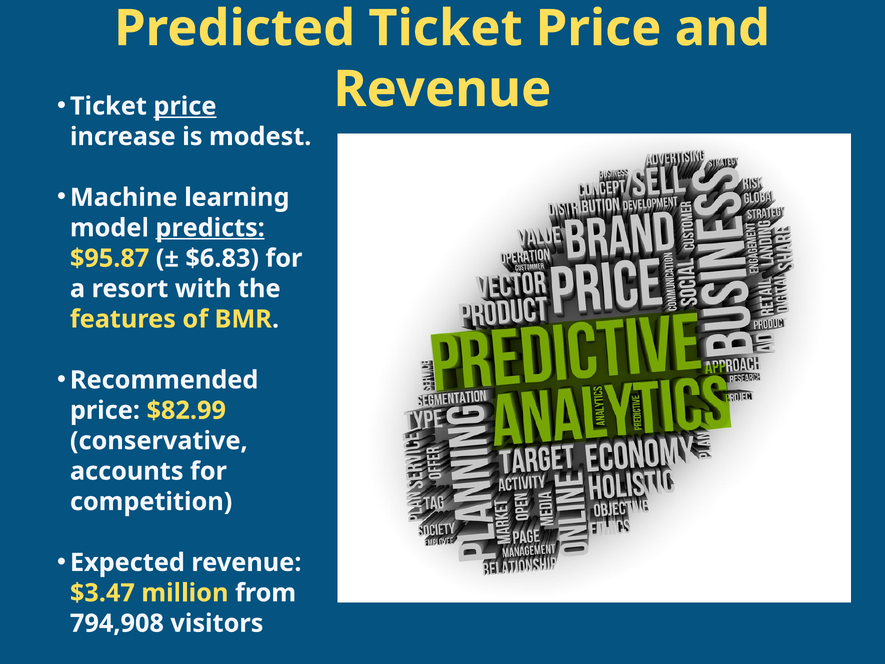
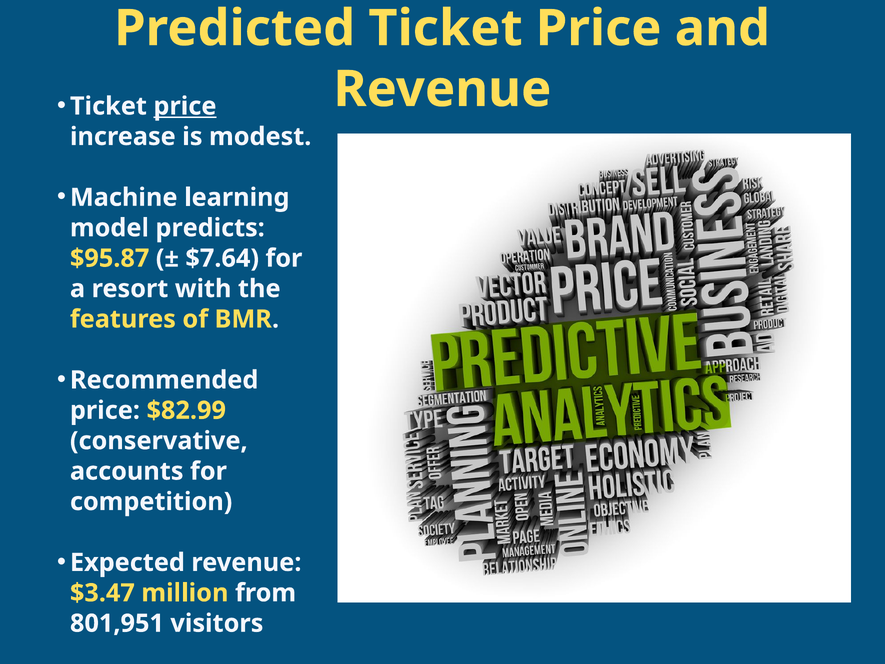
predicts underline: present -> none (210, 228)
$6.83: $6.83 -> $7.64 (222, 258)
794,908: 794,908 -> 801,951 (117, 623)
